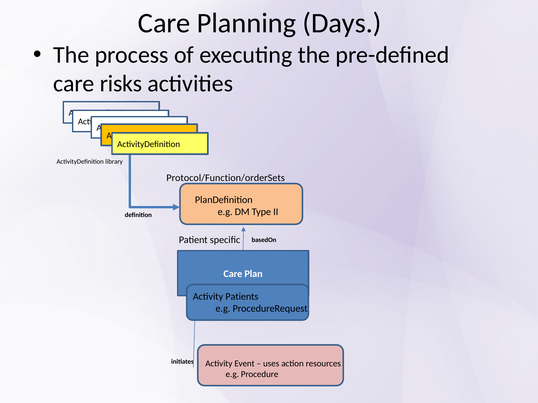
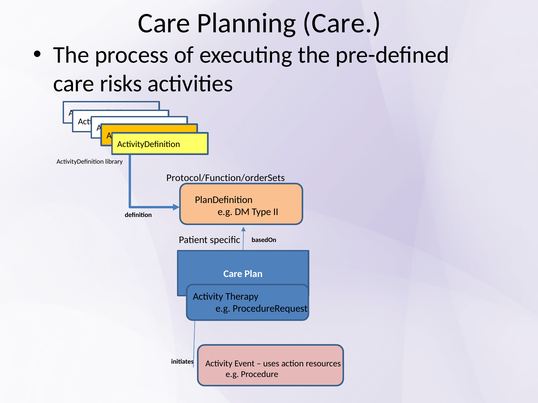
Planning Days: Days -> Care (342, 23)
Patients: Patients -> Therapy (242, 297)
